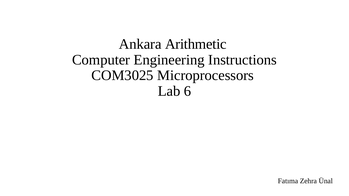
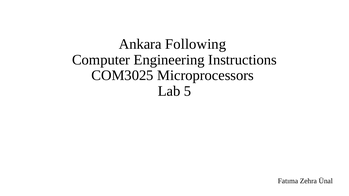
Arithmetic: Arithmetic -> Following (196, 44)
6: 6 -> 5 (188, 91)
